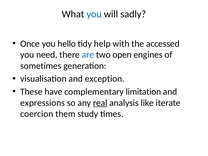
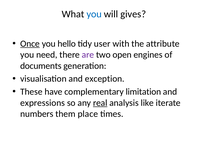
sadly: sadly -> gives (133, 14)
Once underline: none -> present (30, 44)
help: help -> user (102, 44)
accessed: accessed -> attribute (163, 44)
are colour: blue -> purple (88, 55)
sometimes: sometimes -> documents (41, 66)
coercion: coercion -> numbers (37, 114)
study: study -> place (88, 114)
